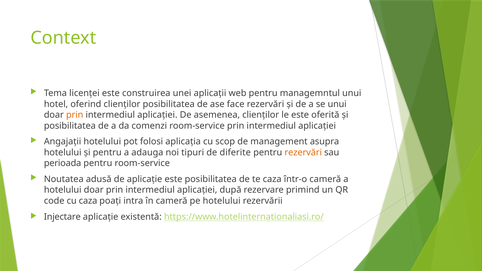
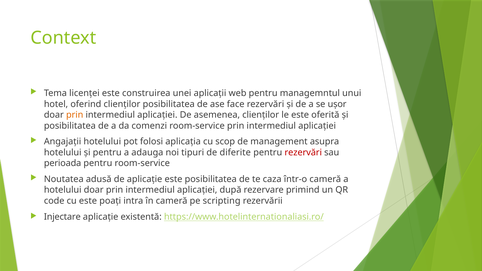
se unui: unui -> ușor (337, 104)
rezervări colour: orange -> red (303, 153)
cu caza: caza -> este (88, 201)
pe hotelului: hotelului -> scripting (222, 201)
